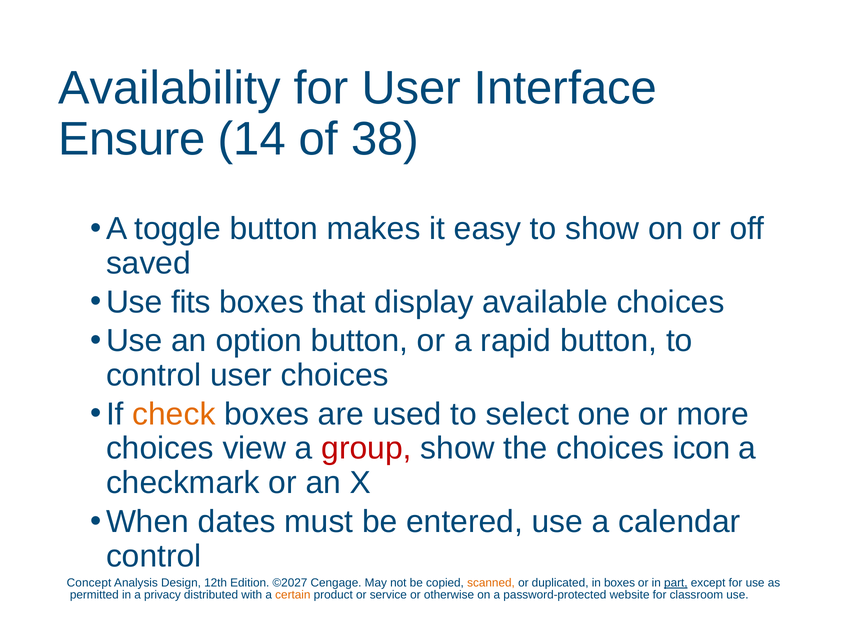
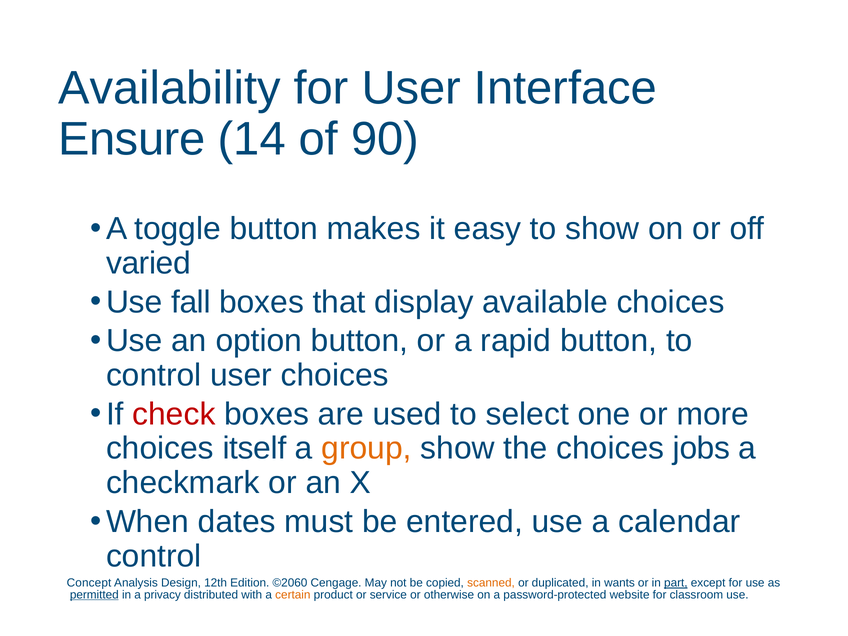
38: 38 -> 90 (385, 139)
saved: saved -> varied (149, 263)
fits: fits -> fall (191, 302)
check colour: orange -> red (174, 414)
view: view -> itself (254, 448)
group colour: red -> orange (367, 448)
icon: icon -> jobs (701, 448)
©2027: ©2027 -> ©2060 (290, 583)
in boxes: boxes -> wants (619, 583)
permitted underline: none -> present (94, 595)
